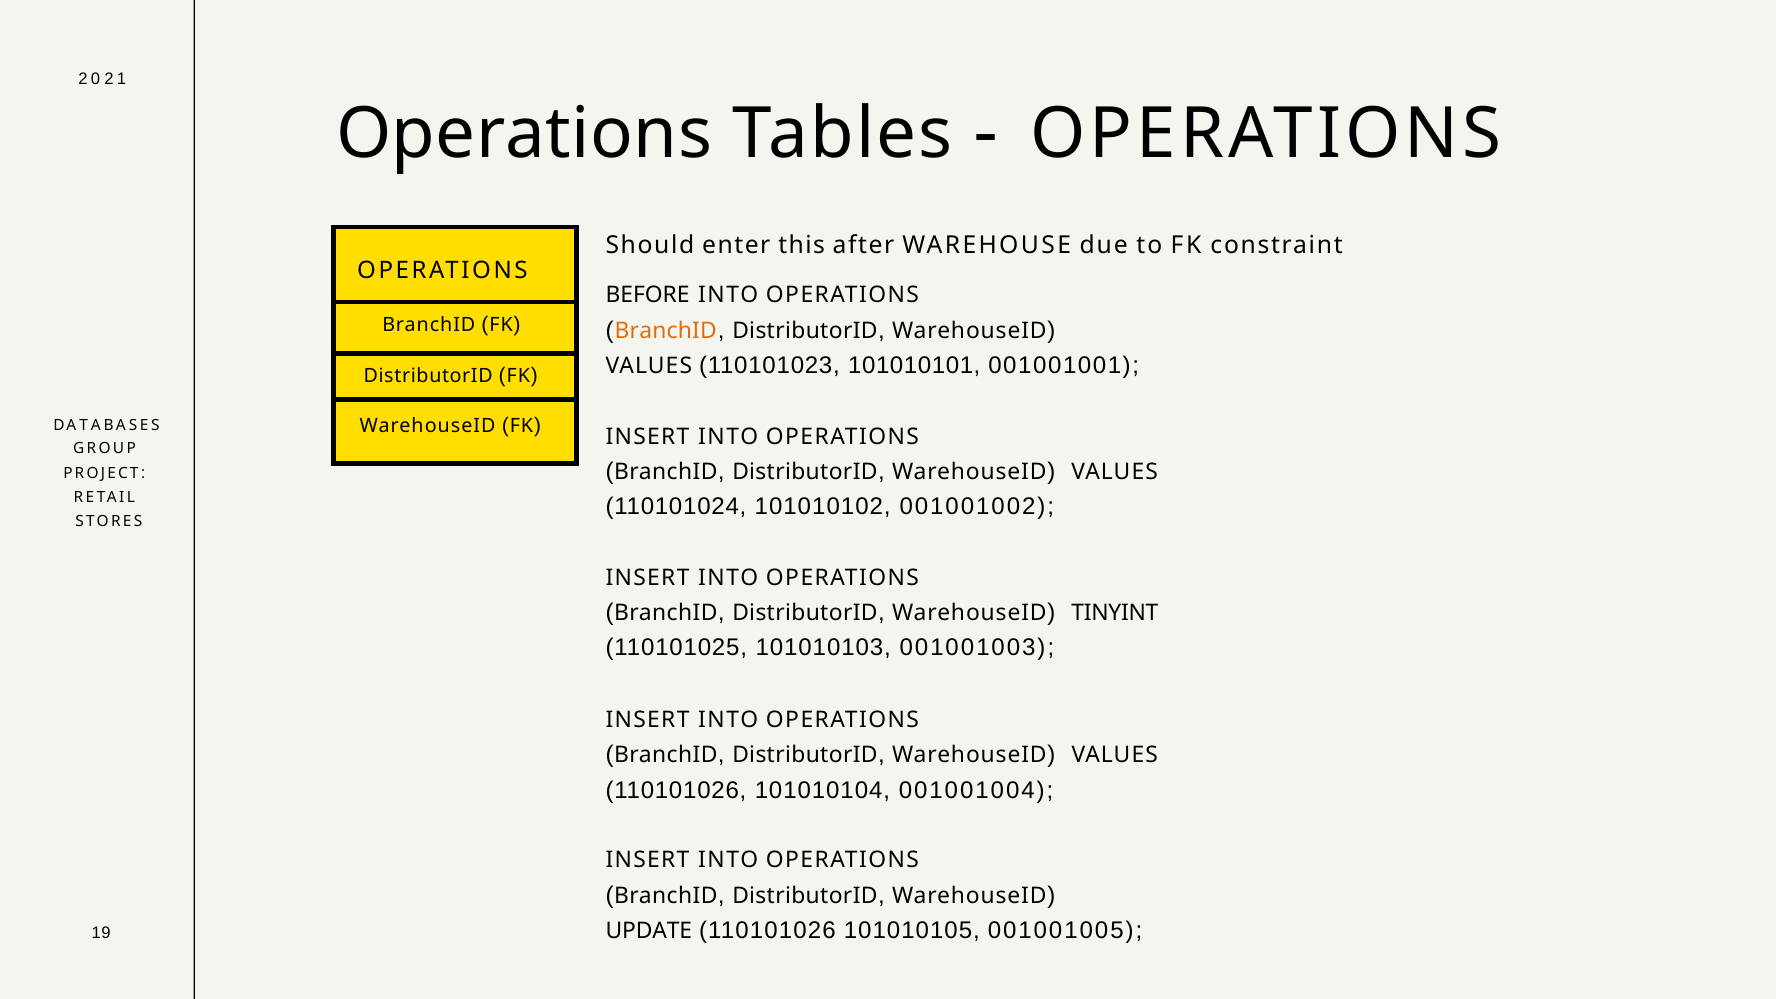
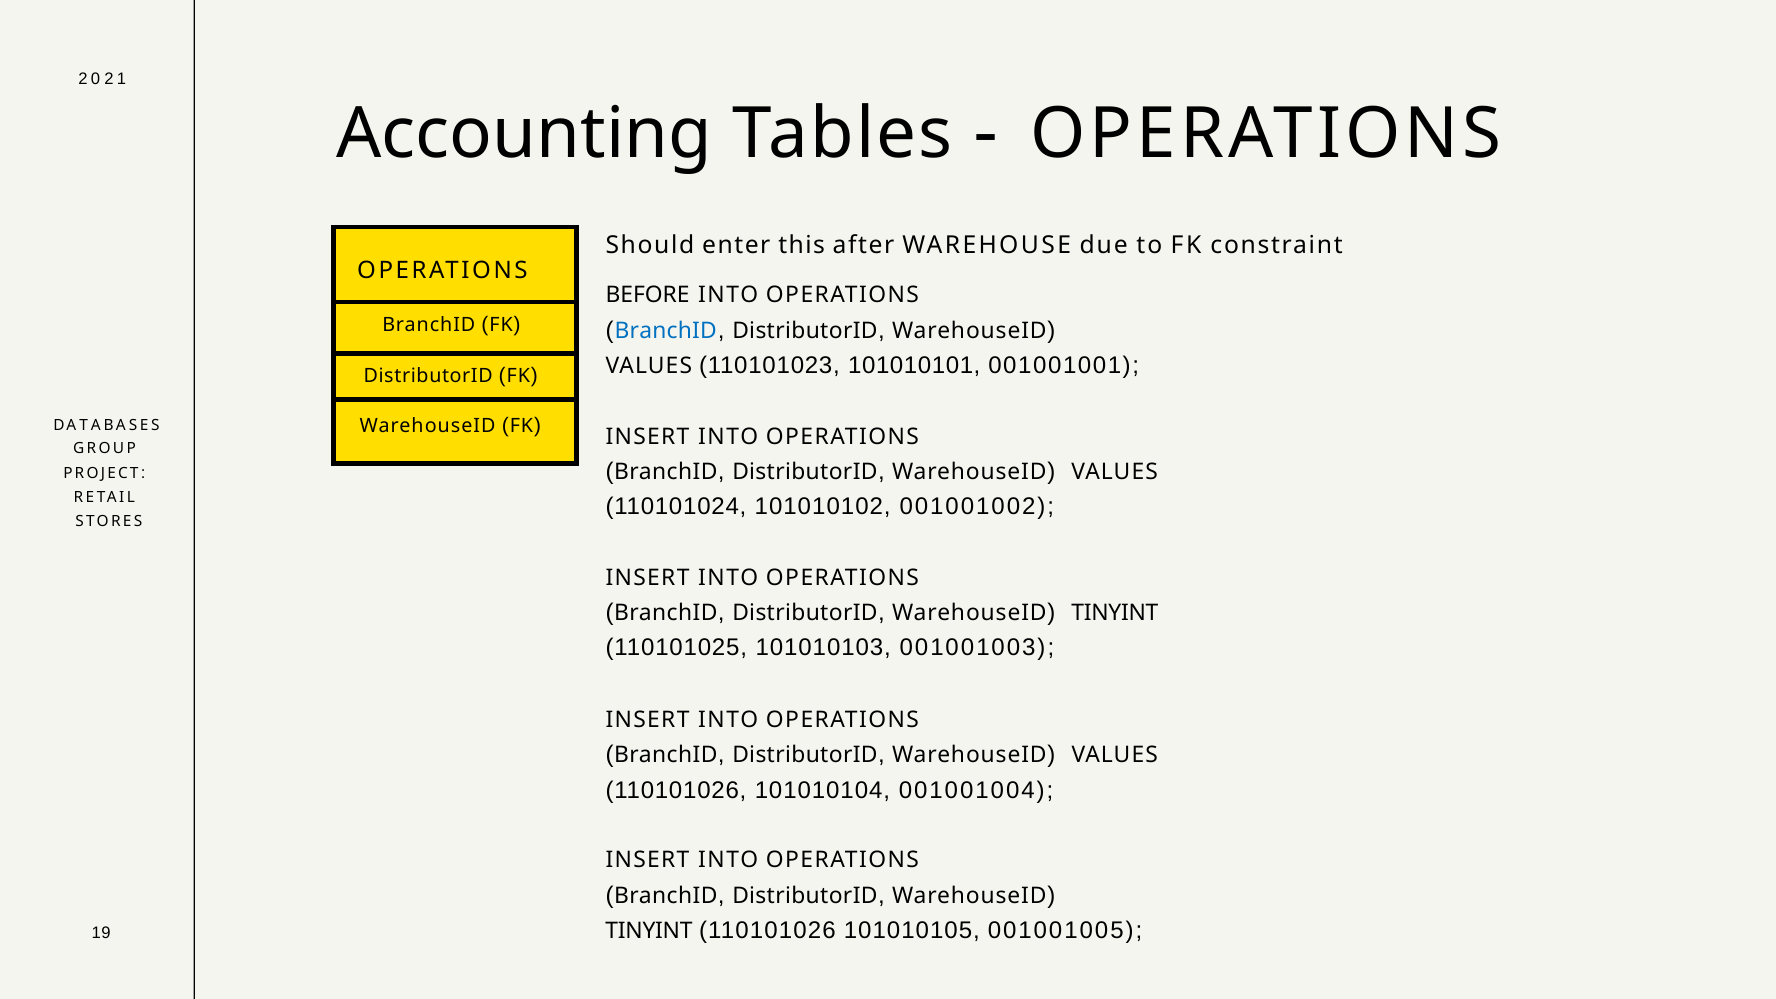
Operations: Operations -> Accounting (524, 134)
BranchID colour: orange -> blue (666, 331)
UPDATE: UPDATE -> TINYINT (649, 931)
